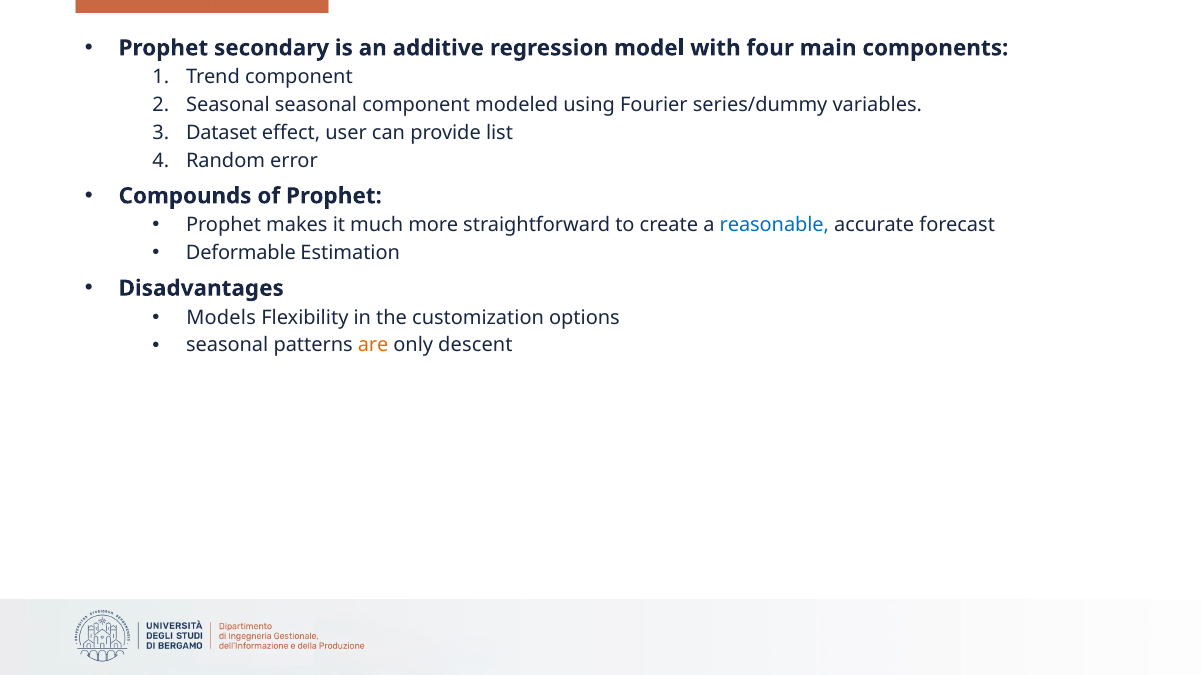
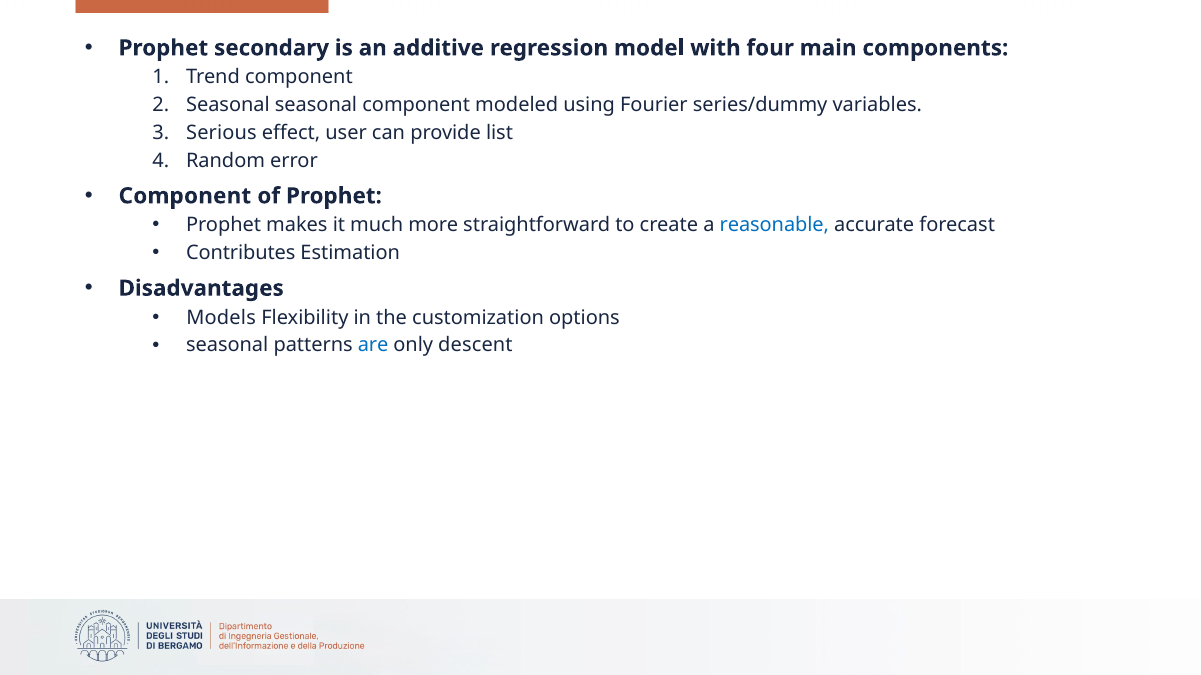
Dataset: Dataset -> Serious (221, 133)
Compounds: Compounds -> Component (185, 196)
Deformable: Deformable -> Contributes (241, 253)
are colour: orange -> blue (373, 346)
